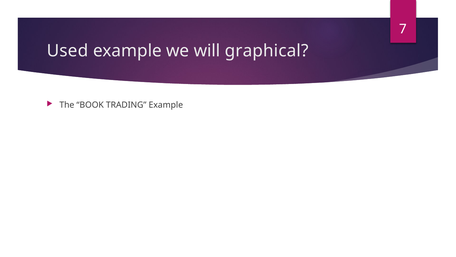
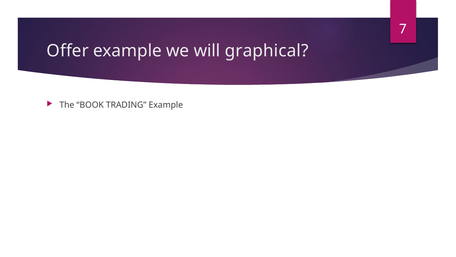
Used: Used -> Offer (68, 51)
